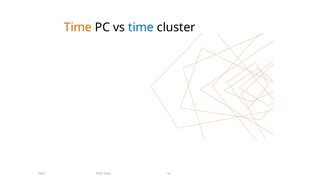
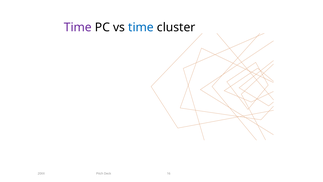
Time colour: orange -> purple (78, 27)
